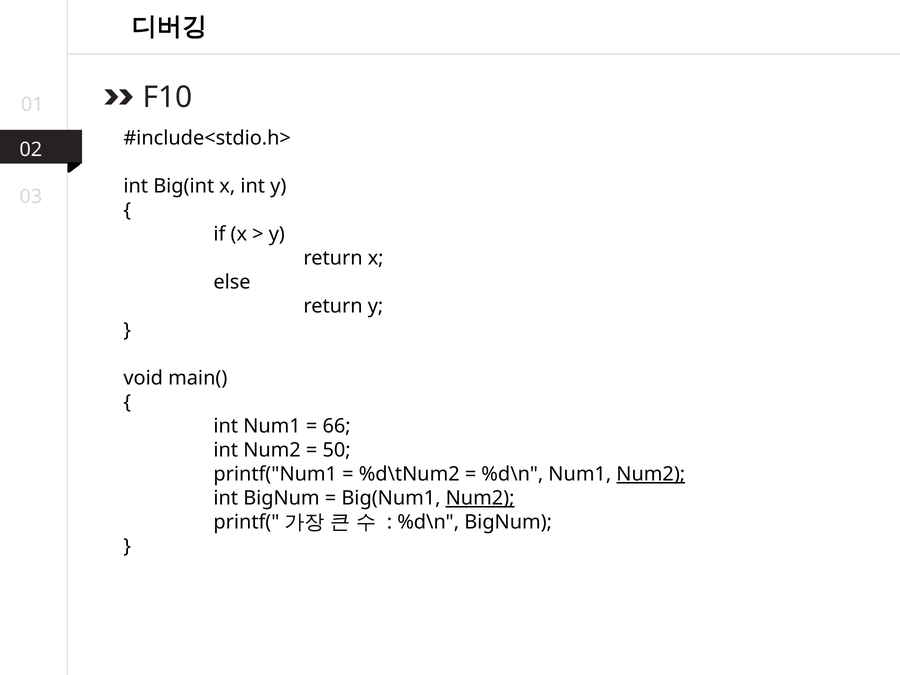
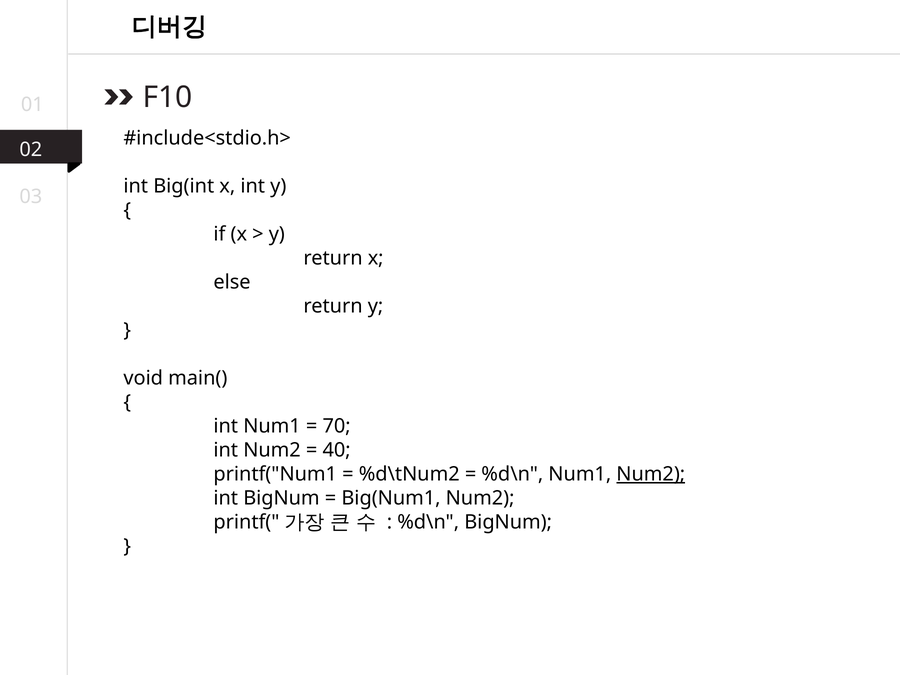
66: 66 -> 70 (337, 426)
50: 50 -> 40 (337, 450)
Num2 underline: present -> none (480, 498)
